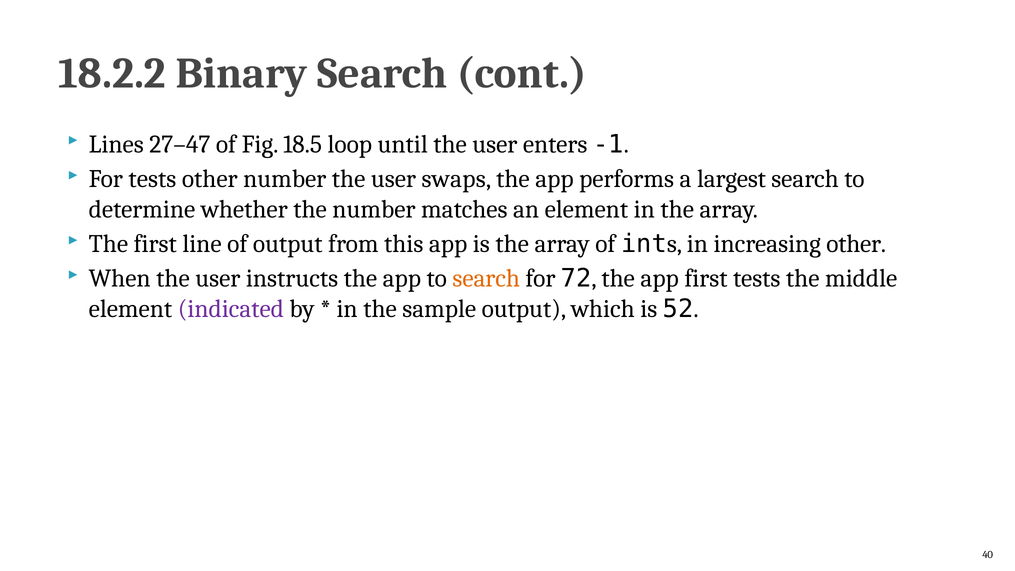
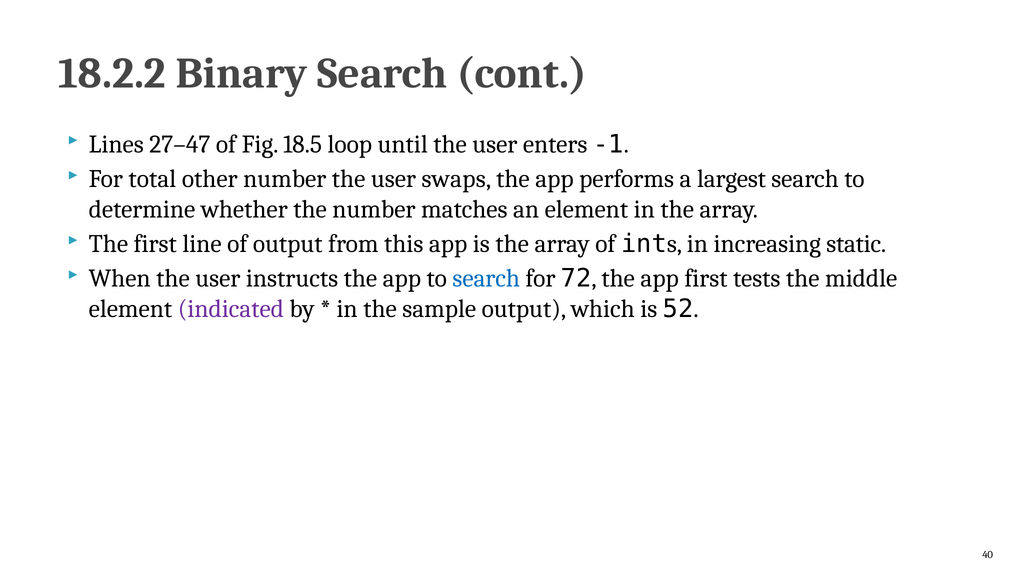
For tests: tests -> total (152, 179)
increasing other: other -> static (856, 244)
search colour: orange -> blue (486, 279)
